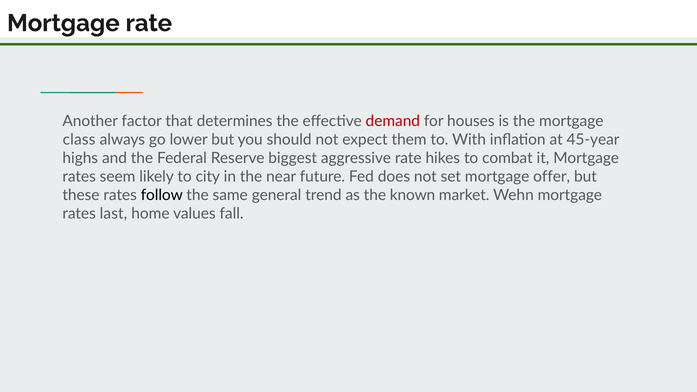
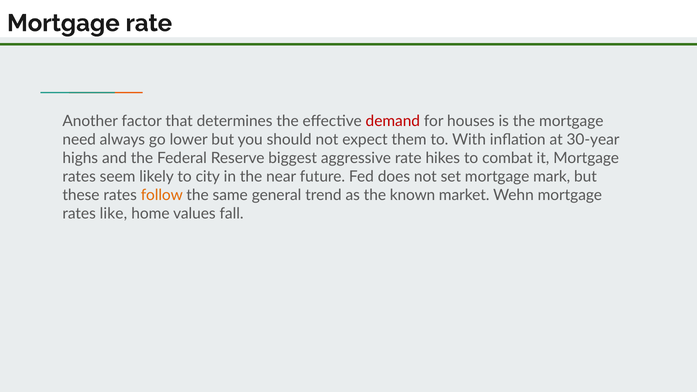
class: class -> need (79, 140)
45-year: 45-year -> 30-year (593, 140)
offer: offer -> mark (552, 177)
follow colour: black -> orange (162, 195)
last: last -> like (113, 214)
